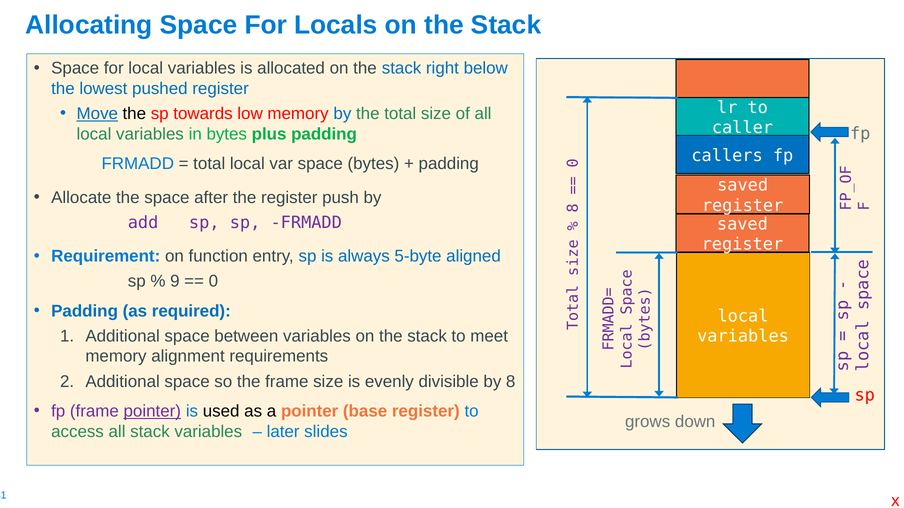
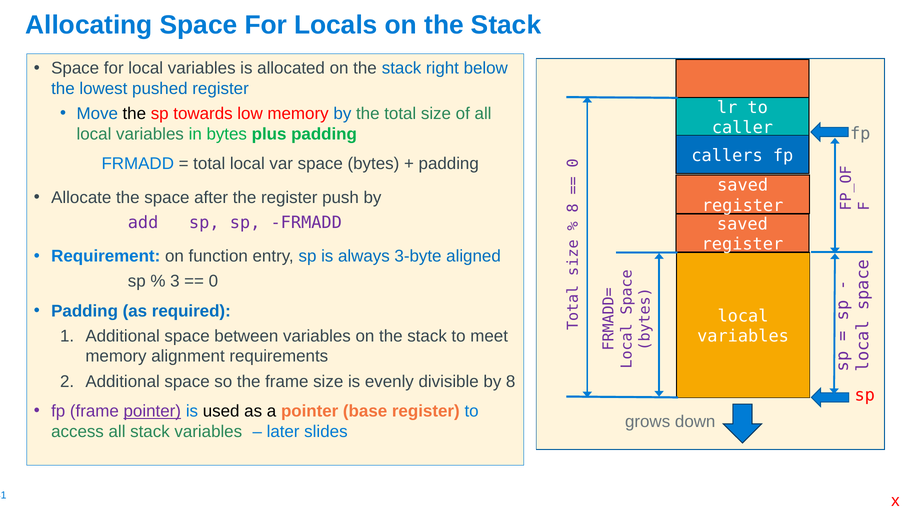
Move underline: present -> none (97, 114)
5-byte: 5-byte -> 3-byte (418, 257)
9: 9 -> 3 (175, 282)
